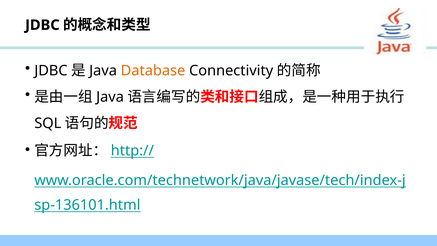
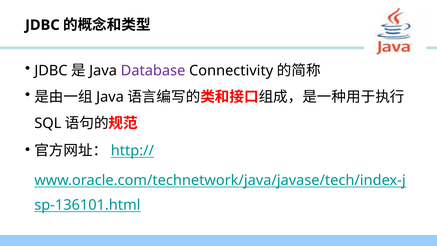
Database colour: orange -> purple (153, 71)
